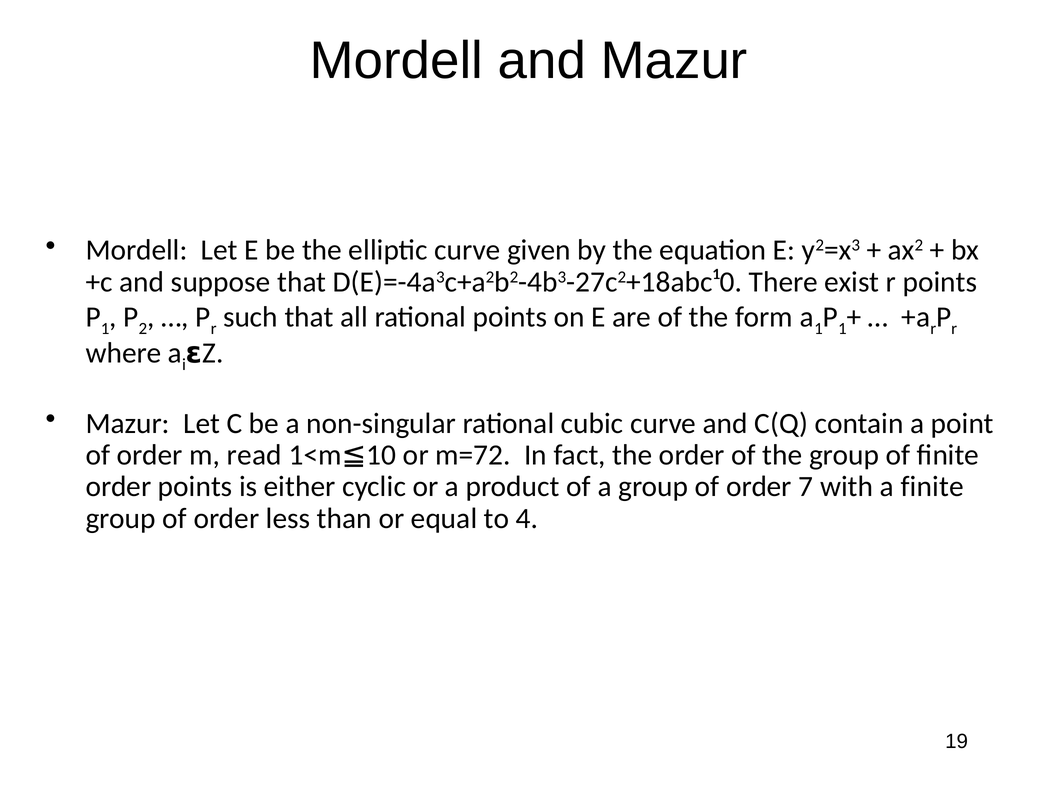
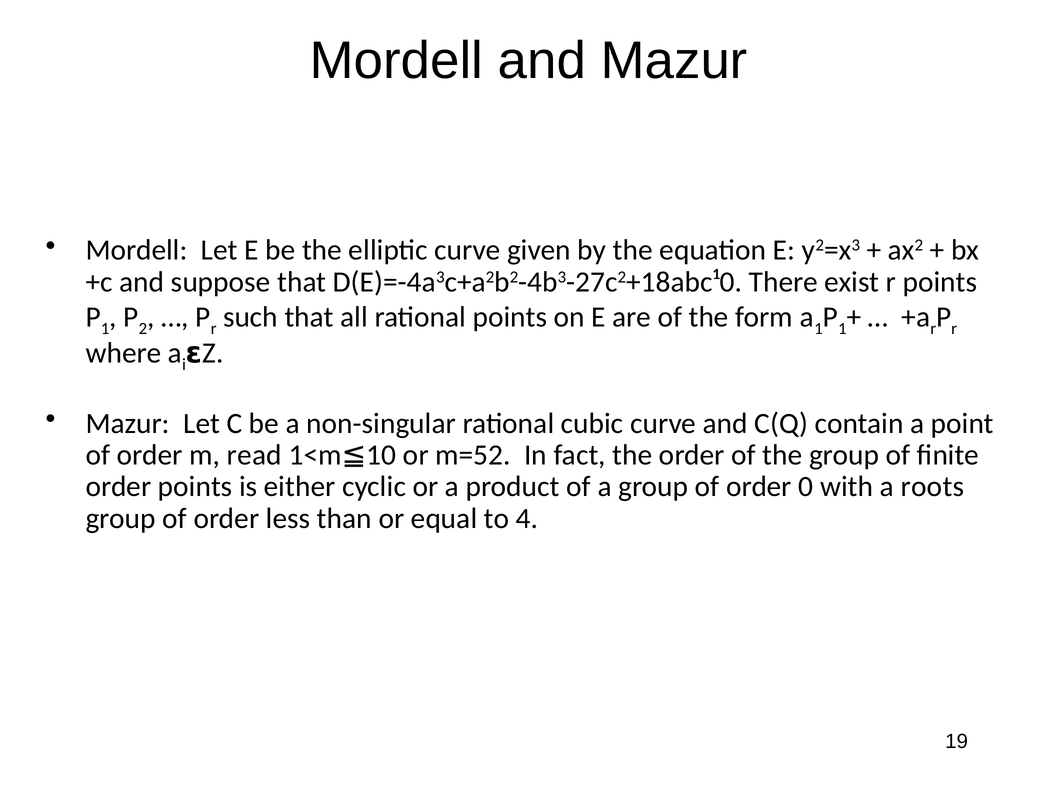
m=72: m=72 -> m=52 (473, 455)
7: 7 -> 0 (806, 487)
a finite: finite -> roots (932, 487)
